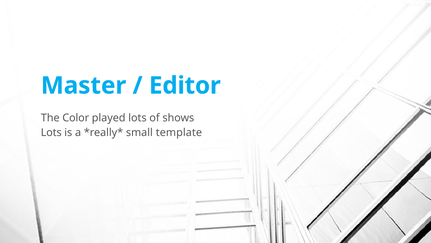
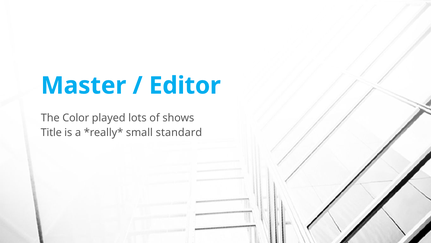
Lots: Lots -> Title (51, 132)
template: template -> standard (179, 132)
